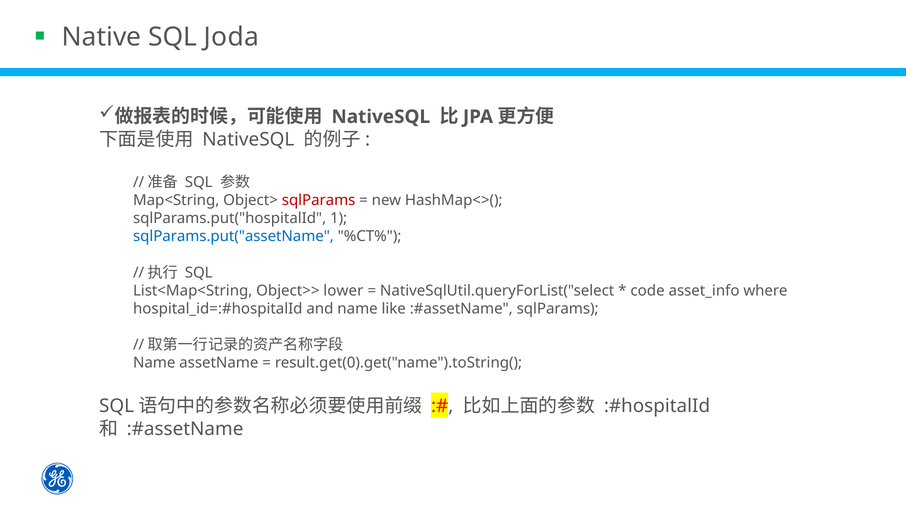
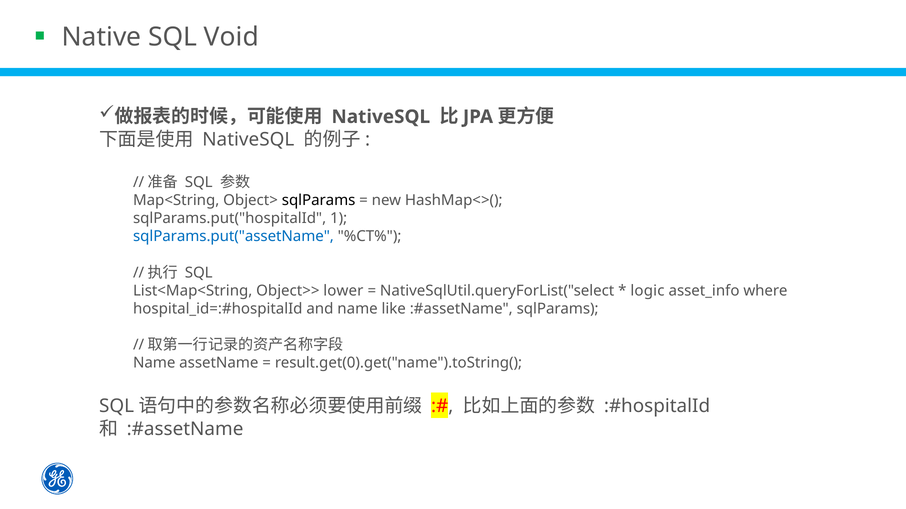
Joda: Joda -> Void (231, 37)
sqlParams colour: red -> black (319, 201)
code: code -> logic (647, 291)
